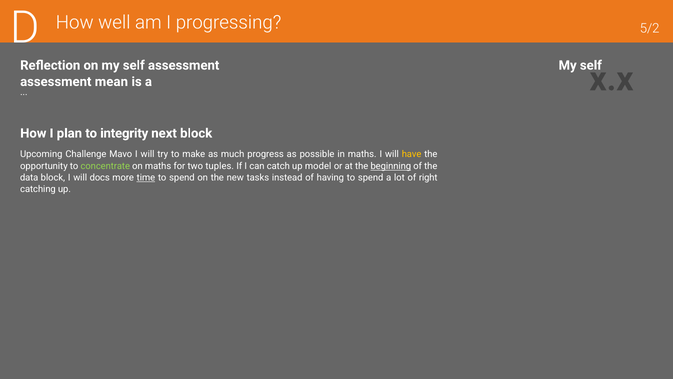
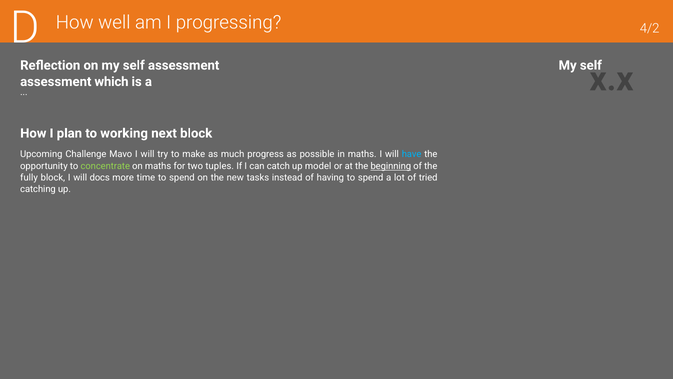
5/2: 5/2 -> 4/2 (650, 28)
mean: mean -> which (112, 82)
integrity: integrity -> working (124, 133)
have colour: yellow -> light blue (412, 154)
data: data -> fully (29, 178)
time underline: present -> none (146, 178)
right: right -> tried (428, 178)
